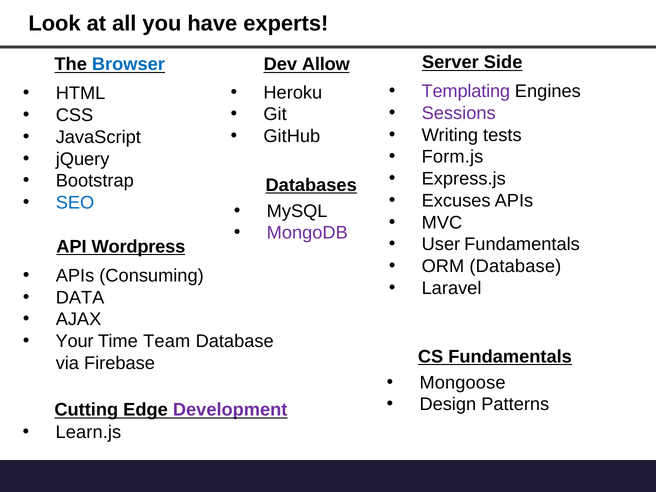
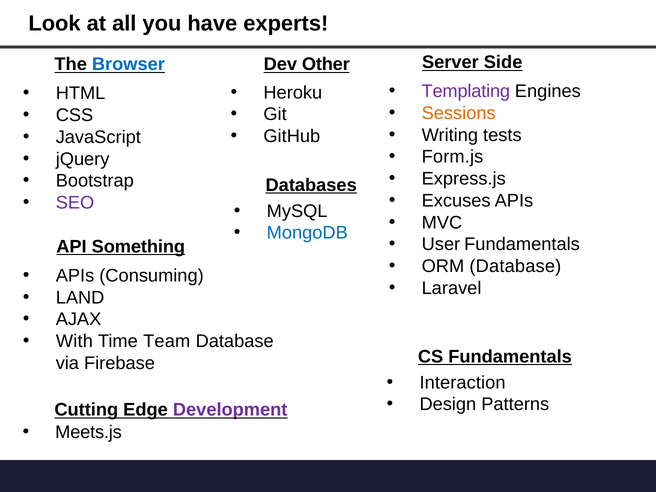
Allow: Allow -> Other (326, 64)
Sessions colour: purple -> orange (459, 113)
SEO colour: blue -> purple (75, 203)
MongoDB colour: purple -> blue (307, 233)
Wordpress: Wordpress -> Something (138, 247)
DATA: DATA -> LAND (80, 298)
Your: Your -> With (74, 341)
Mongoose: Mongoose -> Interaction (463, 383)
Learn.js: Learn.js -> Meets.js (89, 432)
